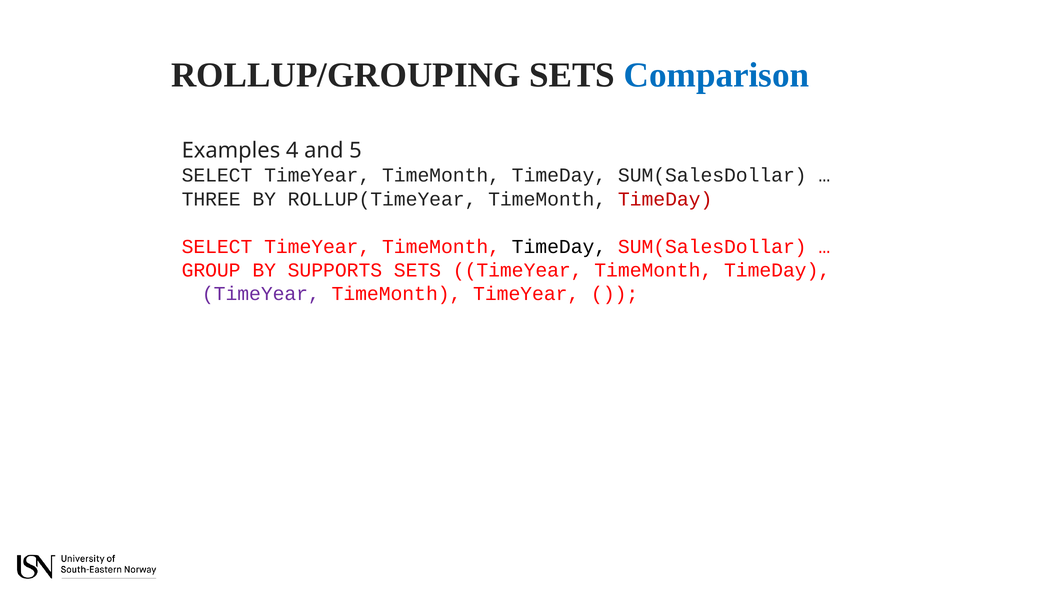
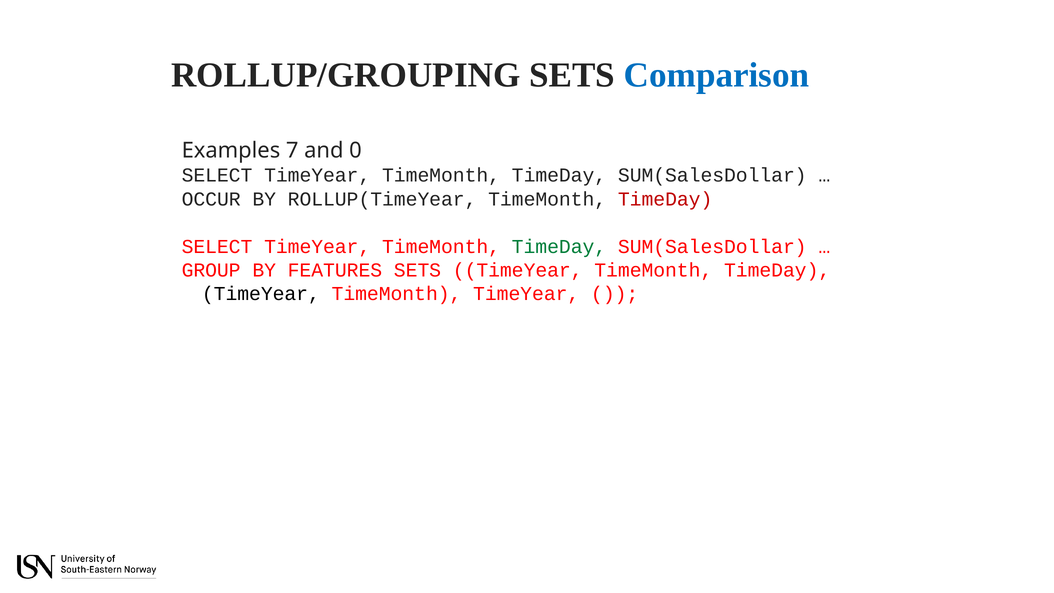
4: 4 -> 7 (292, 151)
5: 5 -> 0 (356, 151)
THREE: THREE -> OCCUR (211, 199)
TimeDay colour: black -> green (559, 247)
SUPPORTS: SUPPORTS -> FEATURES (335, 270)
TimeYear colour: purple -> black (261, 294)
